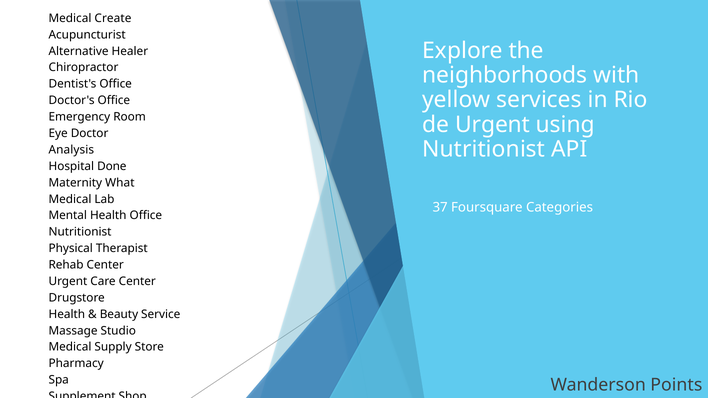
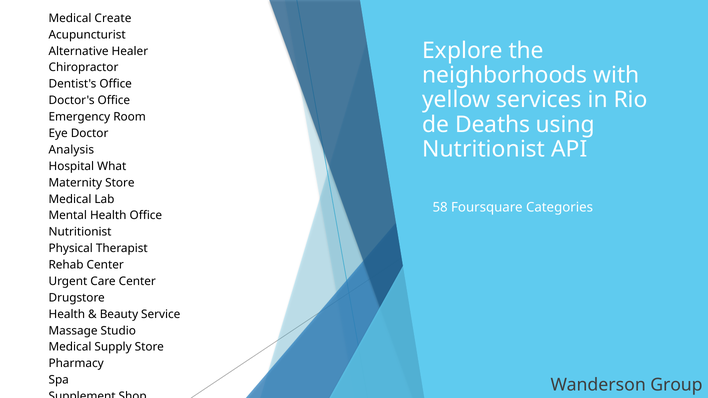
de Urgent: Urgent -> Deaths (493, 125)
Done: Done -> What (112, 166)
Maternity What: What -> Store (120, 183)
37: 37 -> 58 (440, 207)
Points: Points -> Group (676, 385)
